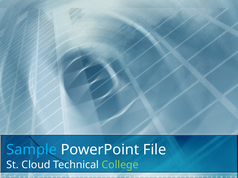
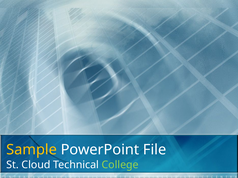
Sample colour: light blue -> yellow (32, 150)
